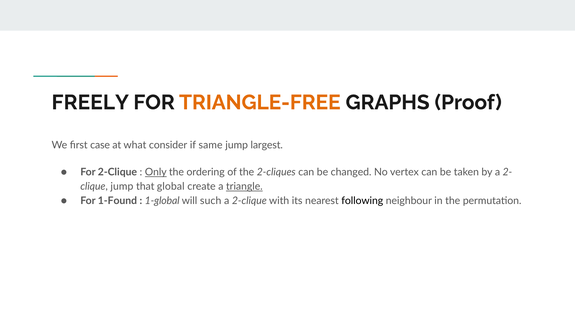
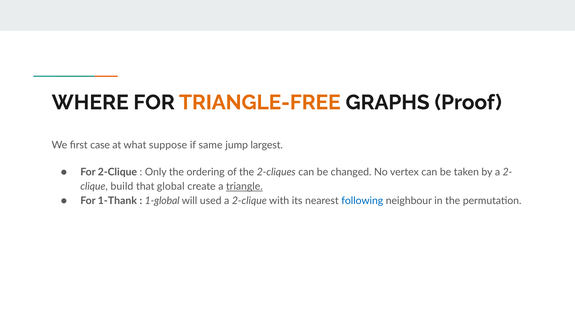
FREELY: FREELY -> WHERE (90, 103)
consider: consider -> suppose (168, 145)
Only underline: present -> none (156, 172)
jump: jump -> build (122, 187)
1-Found: 1-Found -> 1-Thank (117, 201)
such: such -> used (211, 201)
following colour: black -> blue (362, 201)
